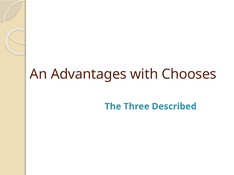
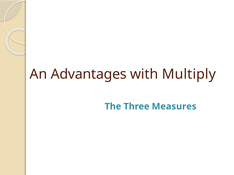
Chooses: Chooses -> Multiply (189, 74)
Described: Described -> Measures (174, 107)
